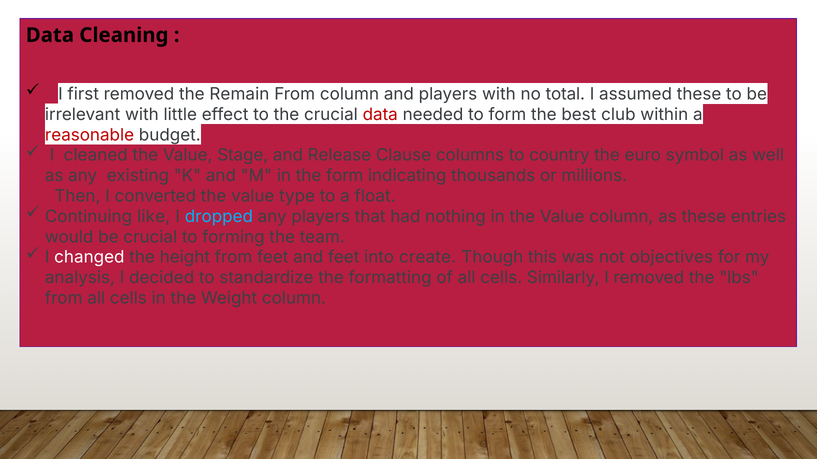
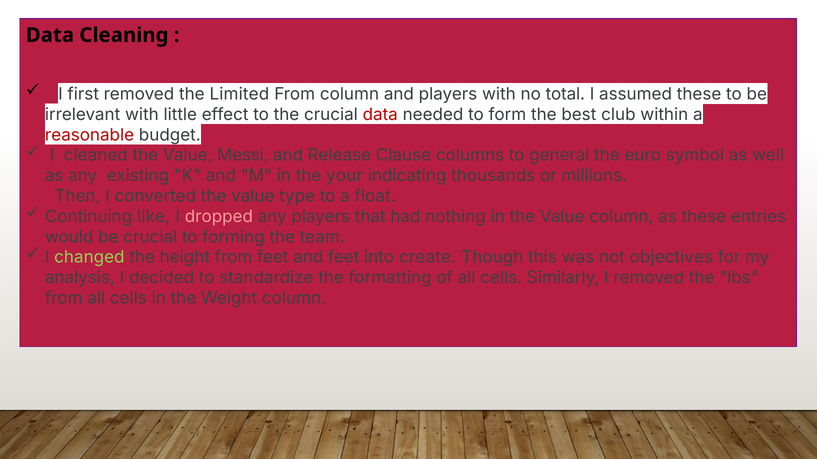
Remain: Remain -> Limited (239, 94)
Stage: Stage -> Messi (243, 156)
country: country -> general (559, 156)
the form: form -> your (345, 176)
dropped colour: light blue -> pink (219, 217)
changed colour: white -> light green (89, 258)
